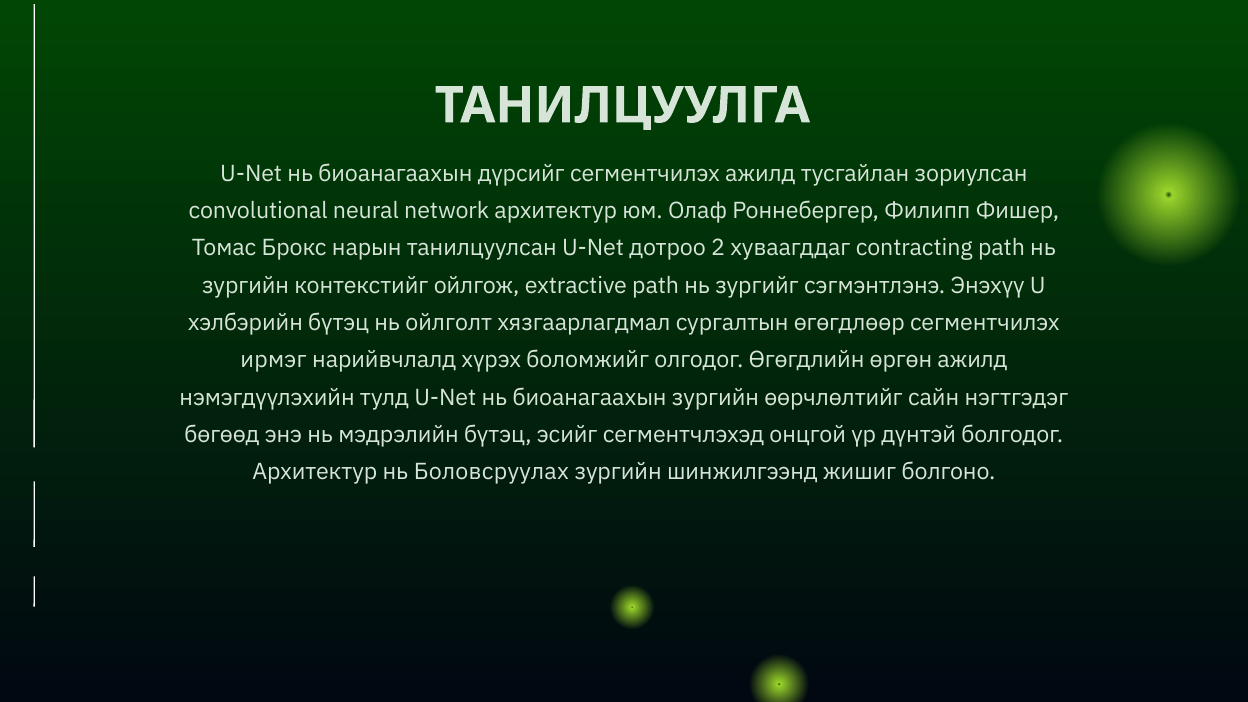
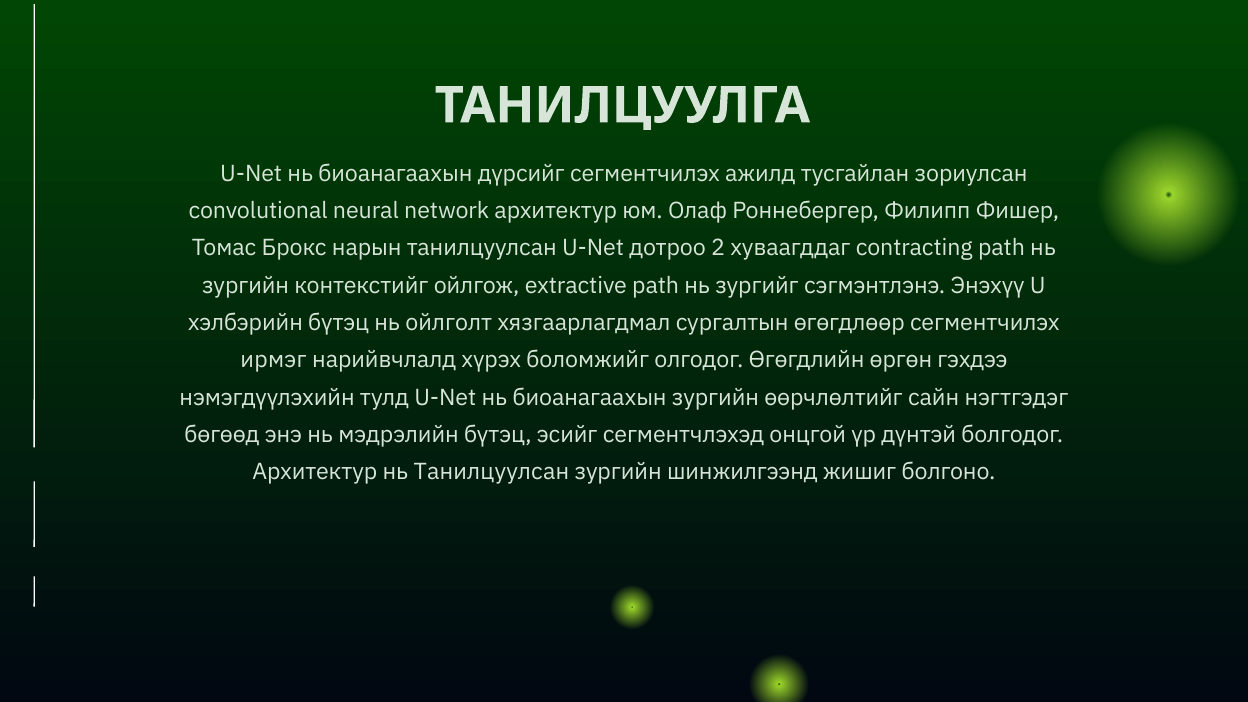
өргөн ажилд: ажилд -> гэхдээ (972, 360)
нь Боловсруулах: Боловсруулах -> Танилцуулсан (491, 472)
